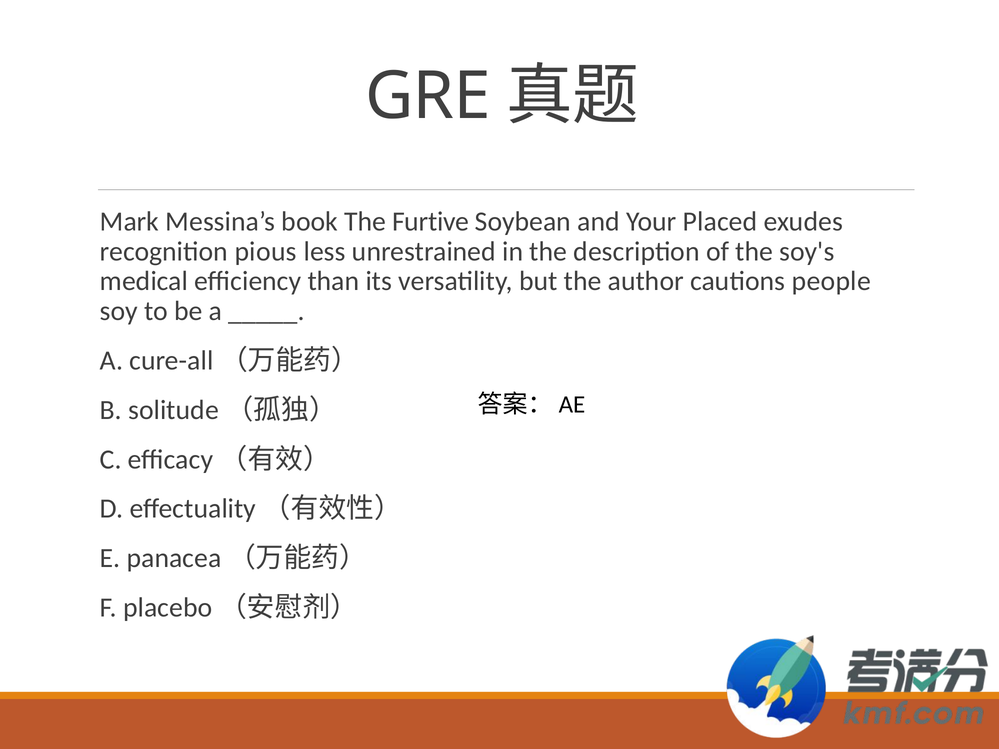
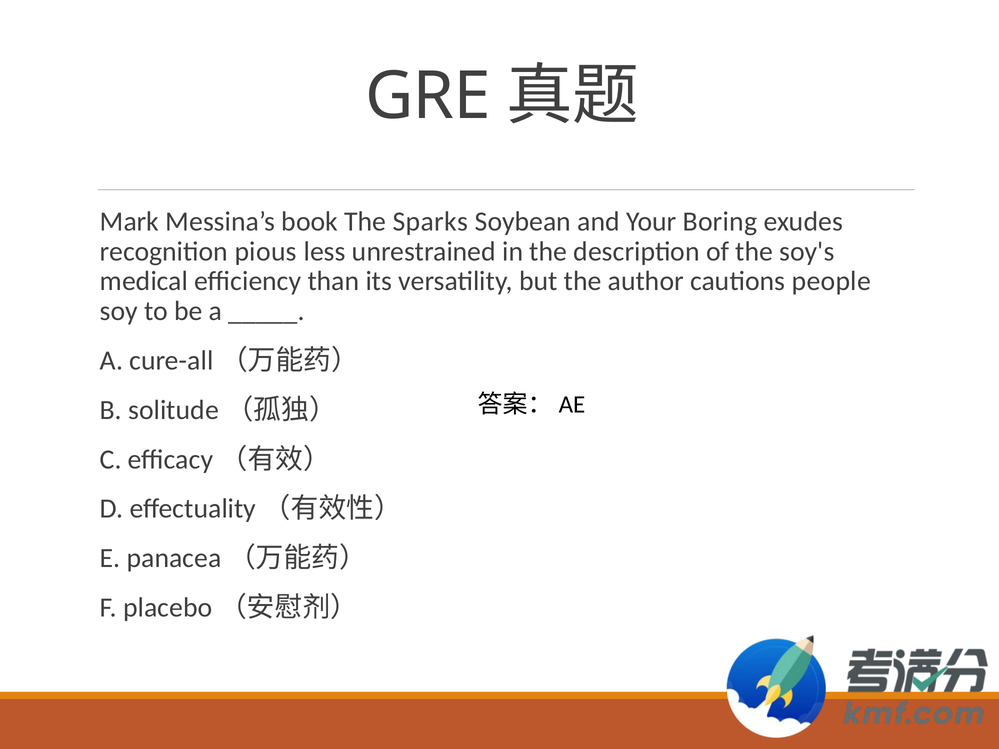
Furtive: Furtive -> Sparks (430, 221)
Placed: Placed -> Boring (720, 221)
